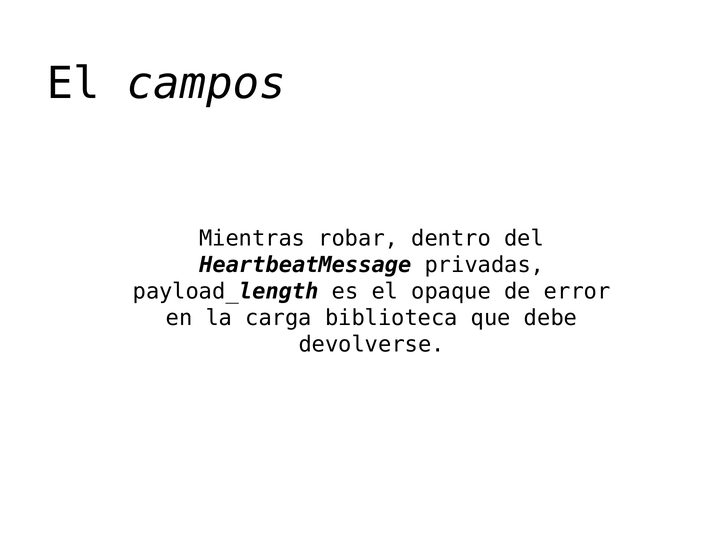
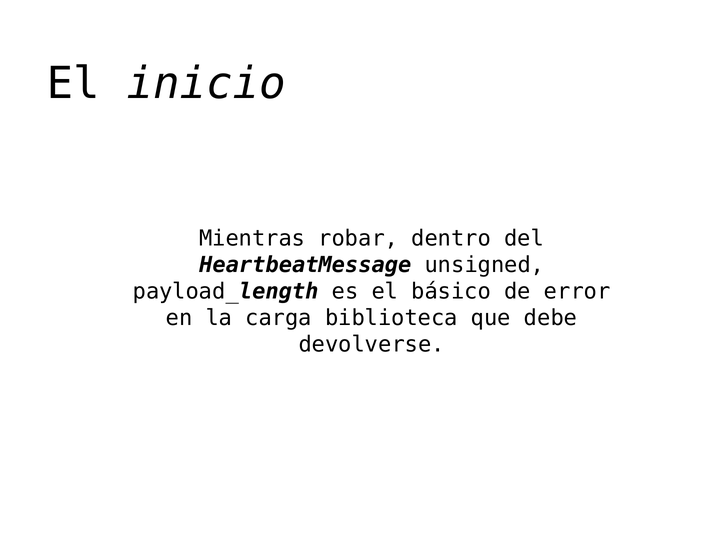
campos: campos -> inicio (206, 84)
privadas: privadas -> unsigned (484, 265)
opaque: opaque -> básico (451, 292)
